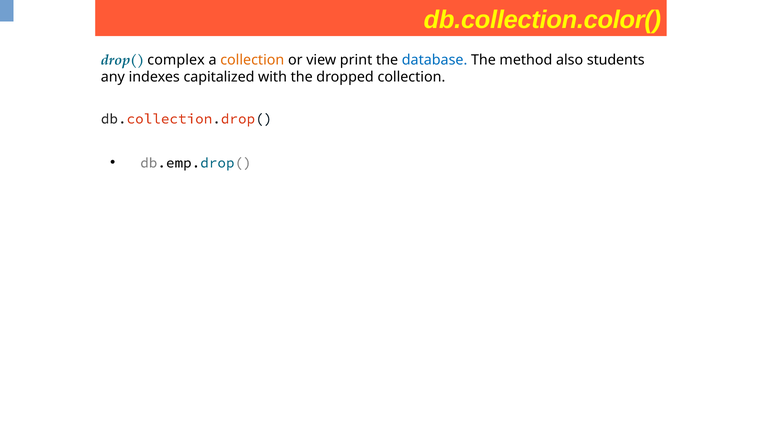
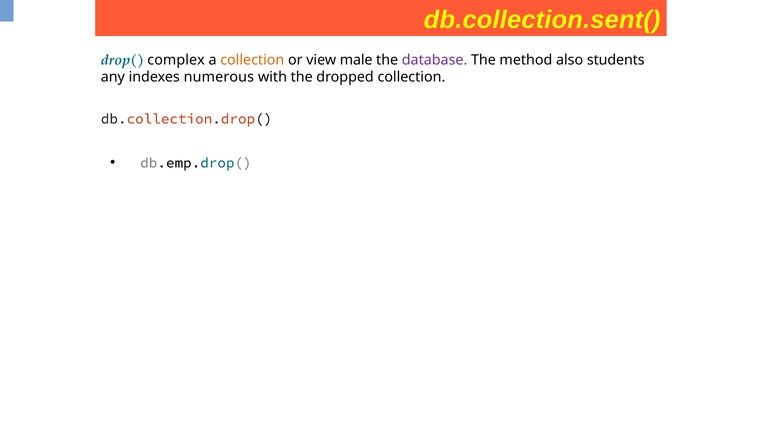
db.collection.color(: db.collection.color( -> db.collection.sent( (542, 20)
print: print -> male (356, 60)
database colour: blue -> purple (435, 60)
capitalized: capitalized -> numerous (219, 77)
